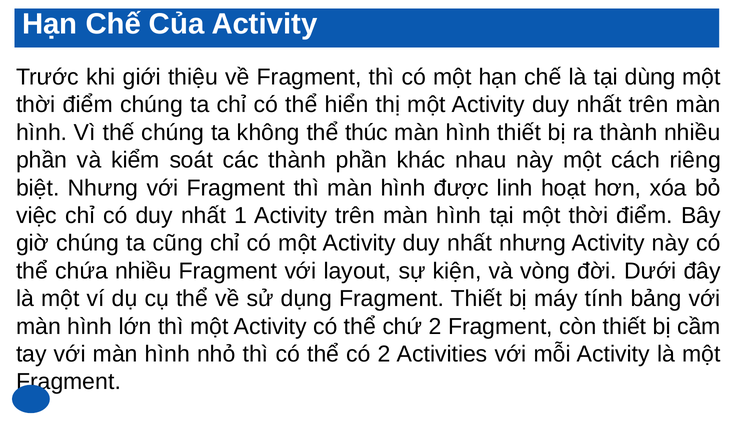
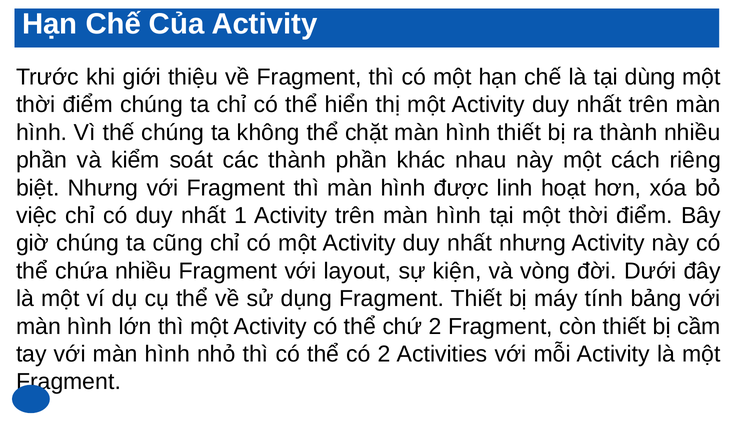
thúc: thúc -> chặt (367, 132)
